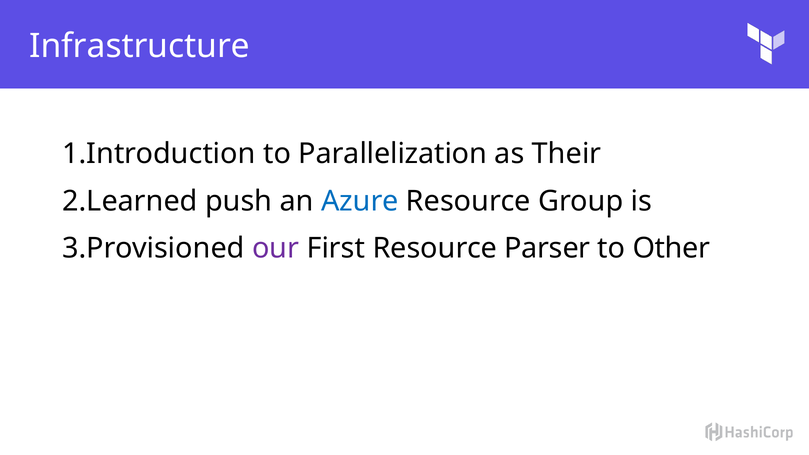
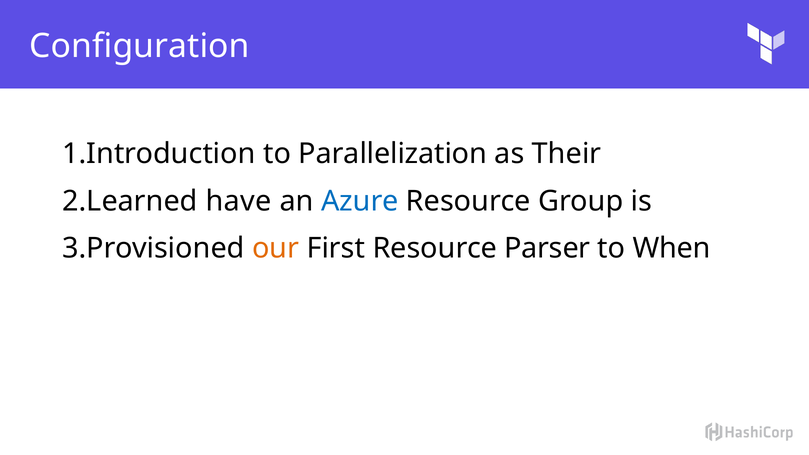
Infrastructure: Infrastructure -> Configuration (139, 46)
push: push -> have (238, 201)
our colour: purple -> orange (276, 248)
Other: Other -> When (671, 248)
